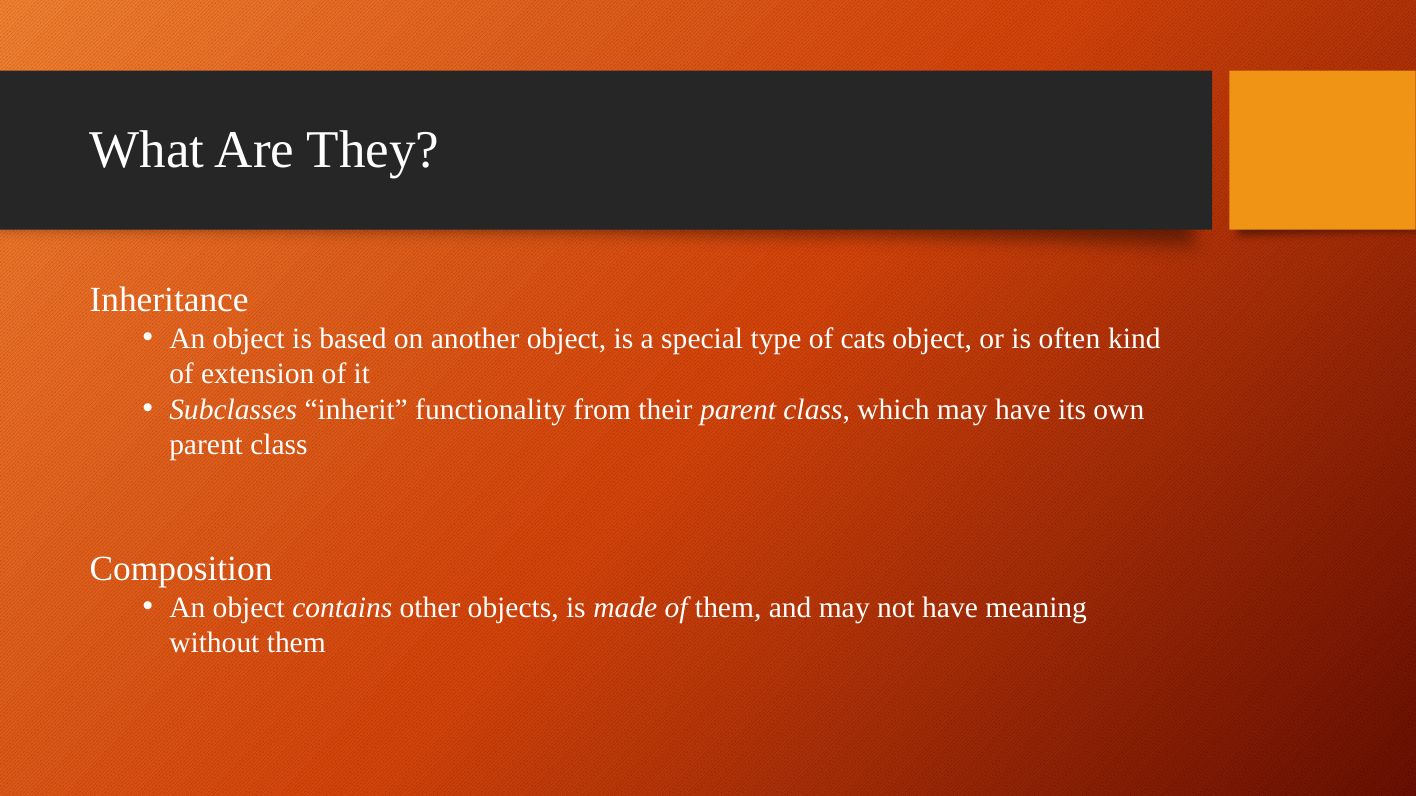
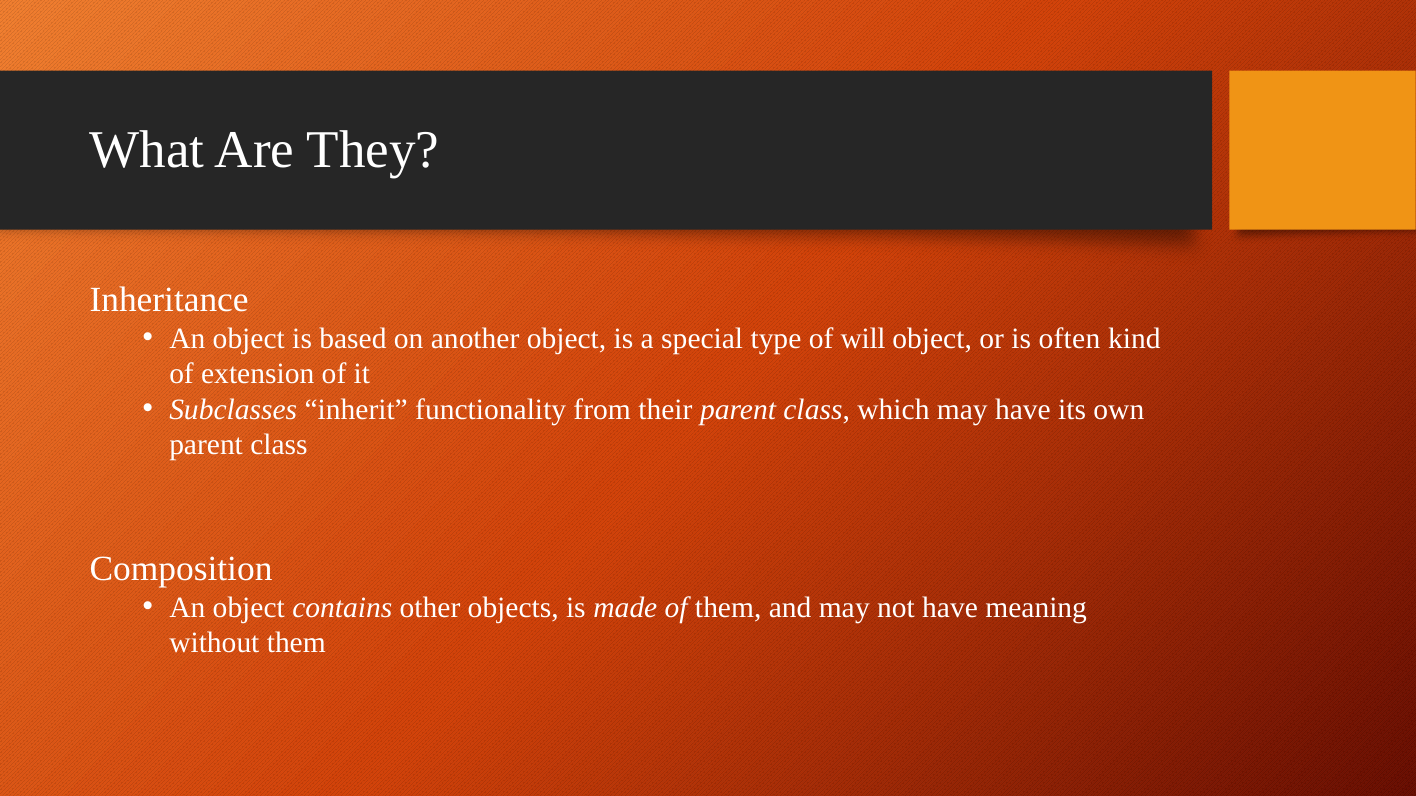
cats: cats -> will (863, 339)
